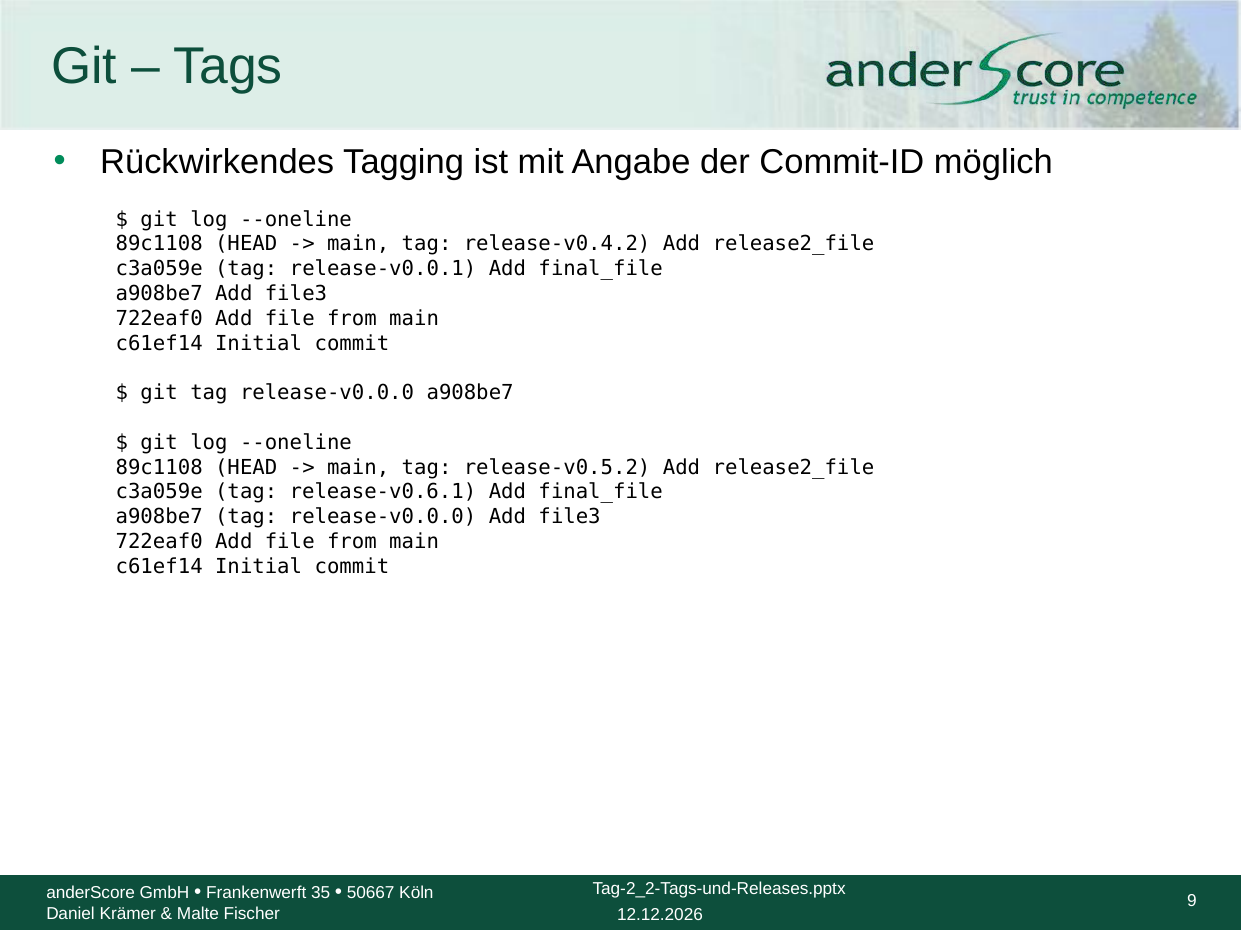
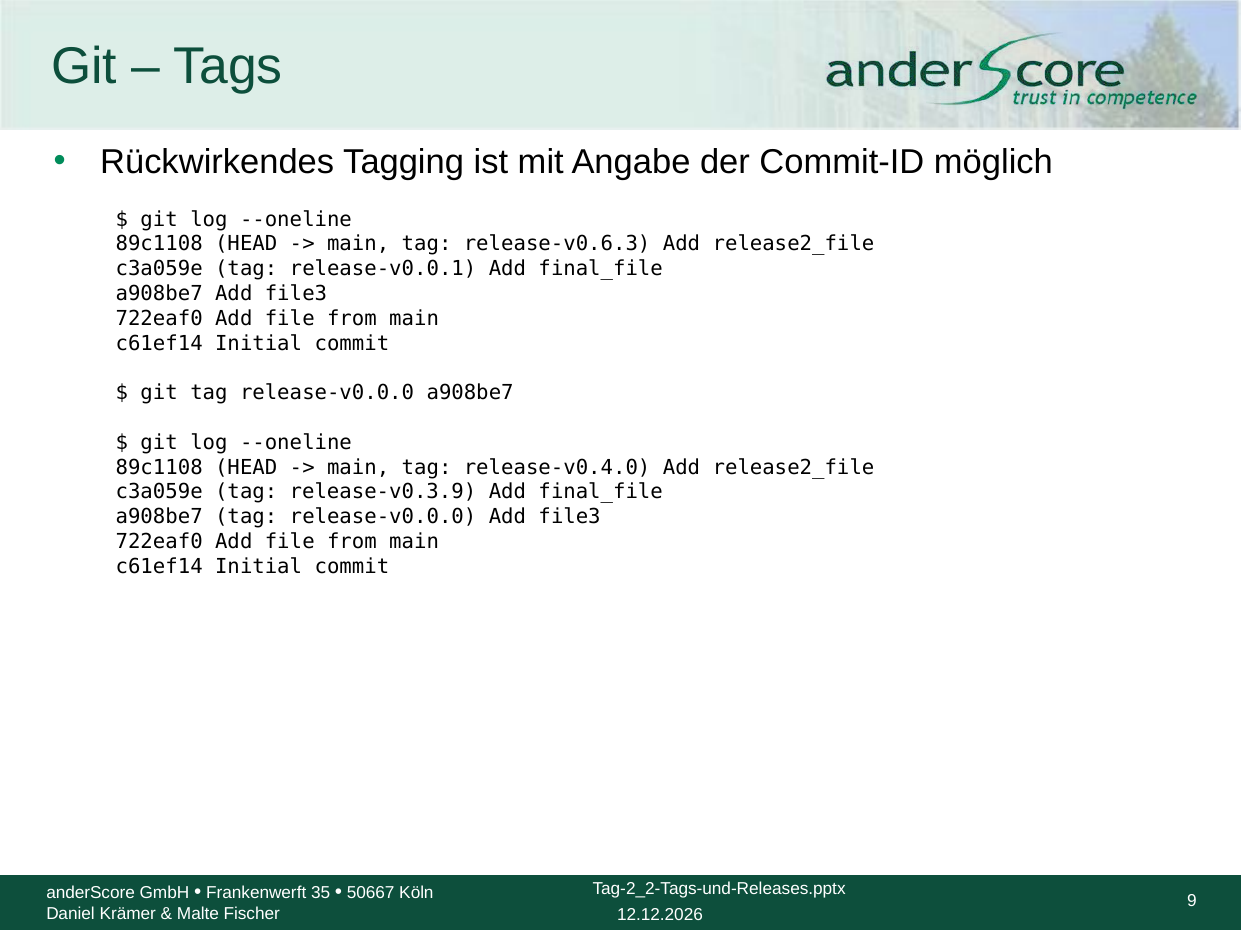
release-v0.4.2: release-v0.4.2 -> release-v0.6.3 (557, 244)
release-v0.5.2: release-v0.5.2 -> release-v0.4.0 (557, 468)
release-v0.6.1: release-v0.6.1 -> release-v0.3.9 (383, 492)
